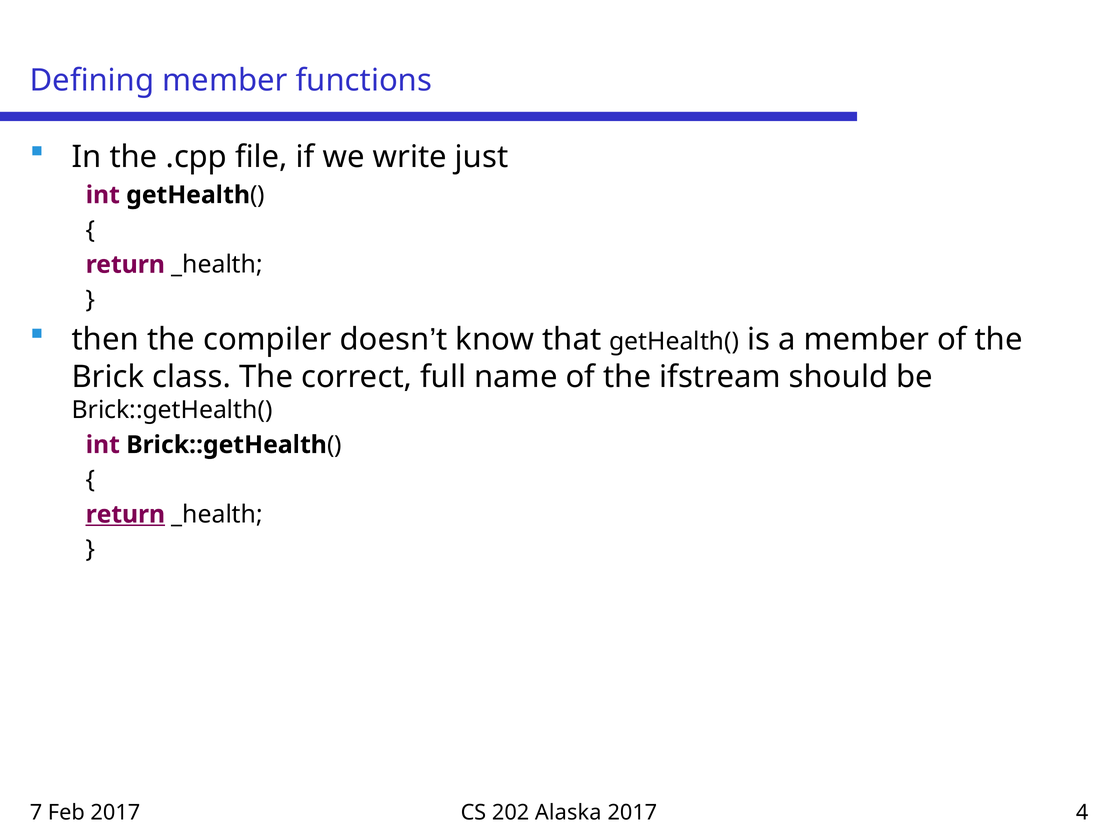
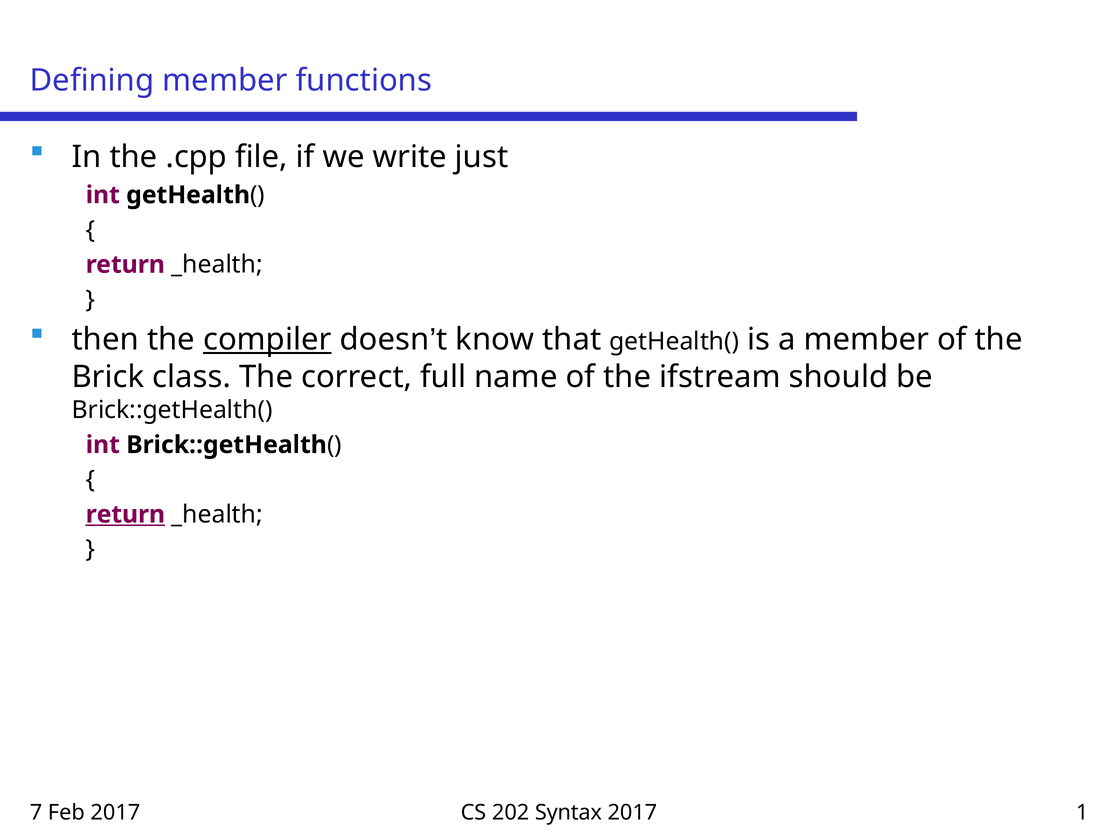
compiler underline: none -> present (267, 339)
Alaska: Alaska -> Syntax (568, 812)
4: 4 -> 1 (1082, 812)
